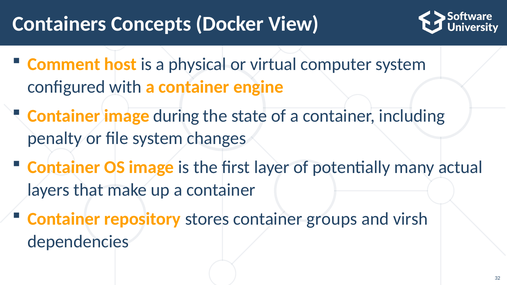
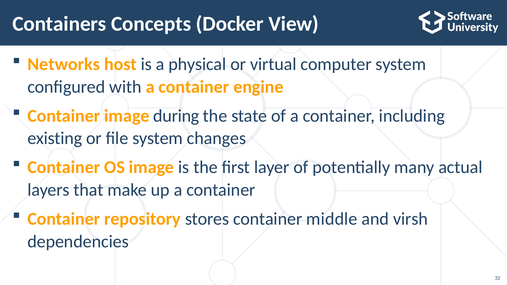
Comment: Comment -> Networks (64, 64)
penalty: penalty -> existing (55, 138)
groups: groups -> middle (332, 219)
